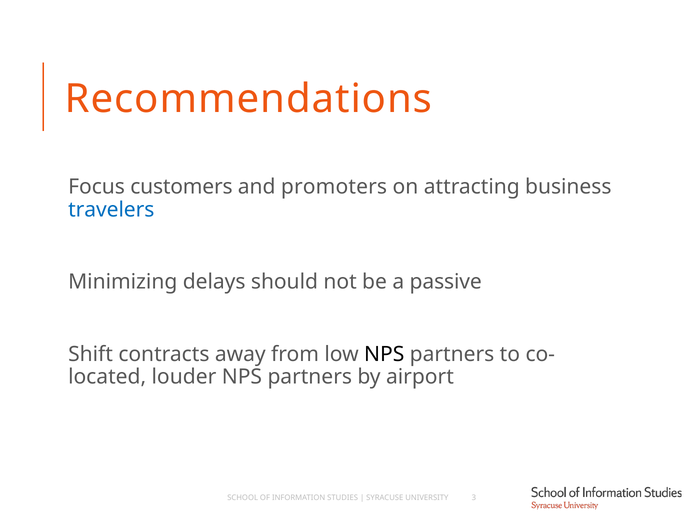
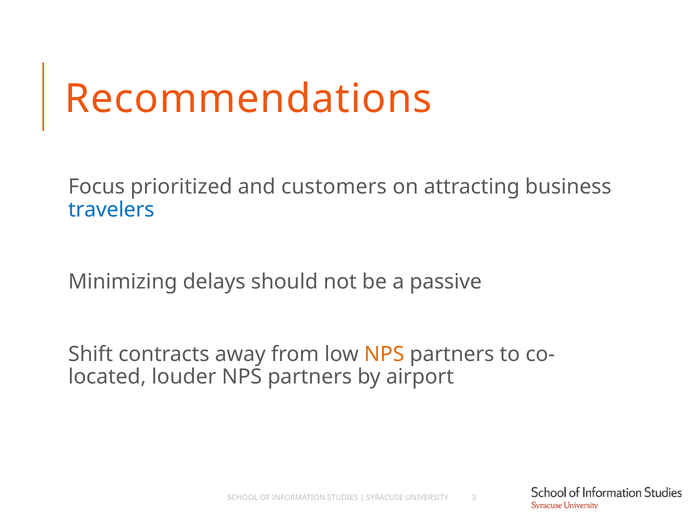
customers: customers -> prioritized (181, 187)
promoters: promoters -> customers (334, 187)
NPS colour: black -> orange (384, 354)
